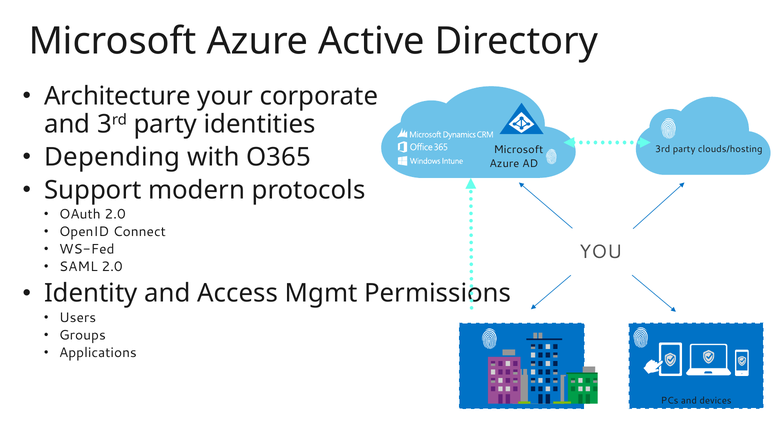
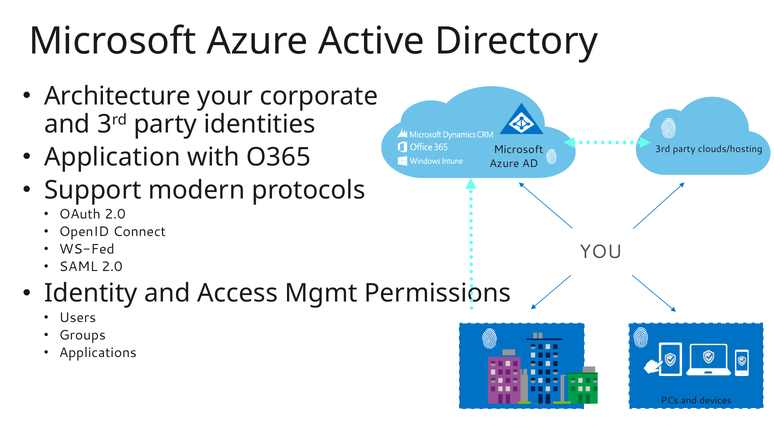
Depending: Depending -> Application (112, 157)
